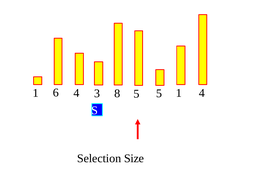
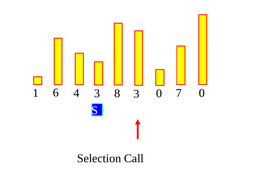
6 5: 5 -> 3 (137, 94)
1 5: 5 -> 0 (159, 94)
4 1: 1 -> 7 (179, 93)
8 4: 4 -> 0 (202, 93)
Size: Size -> Call (134, 159)
